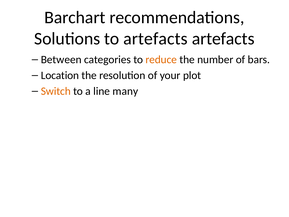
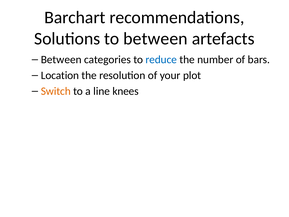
to artefacts: artefacts -> between (155, 39)
reduce colour: orange -> blue (161, 60)
many: many -> knees (126, 91)
